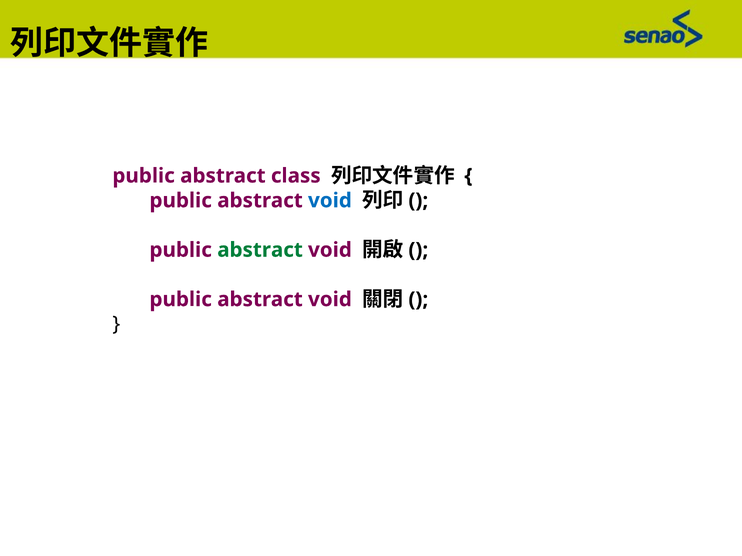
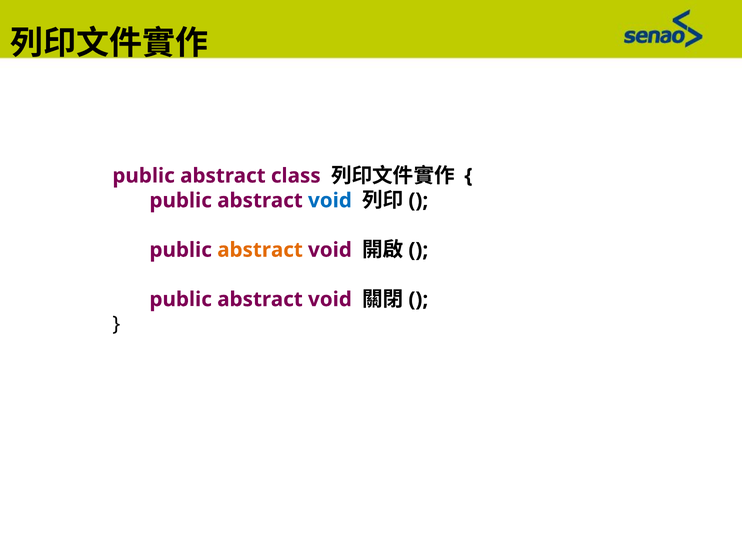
abstract colour: green -> orange (260, 250)
